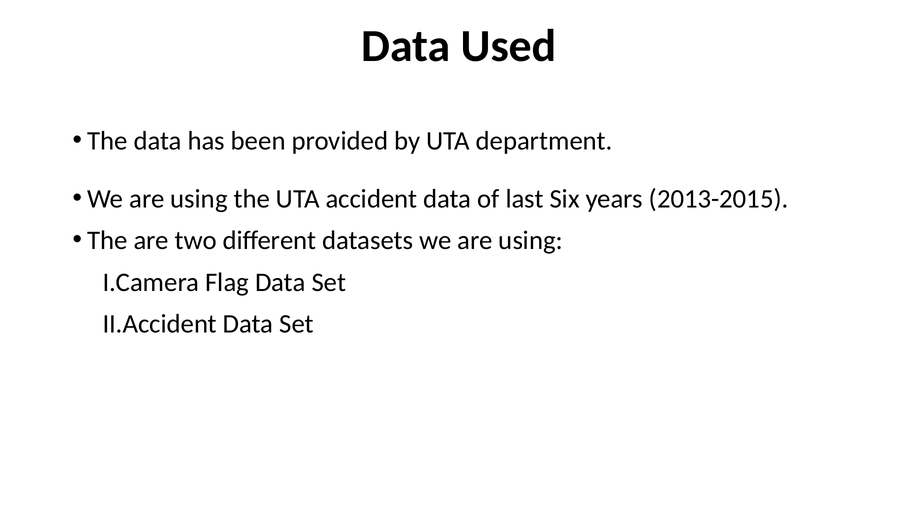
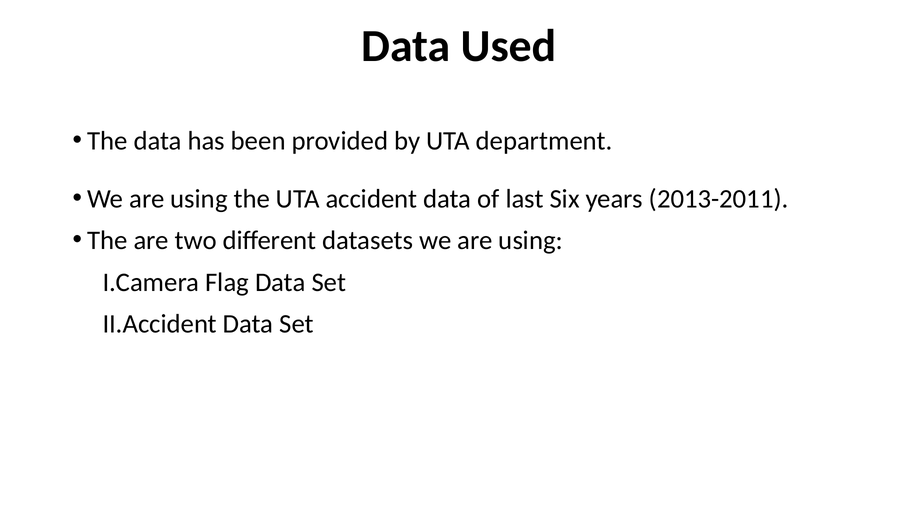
2013-2015: 2013-2015 -> 2013-2011 (719, 199)
